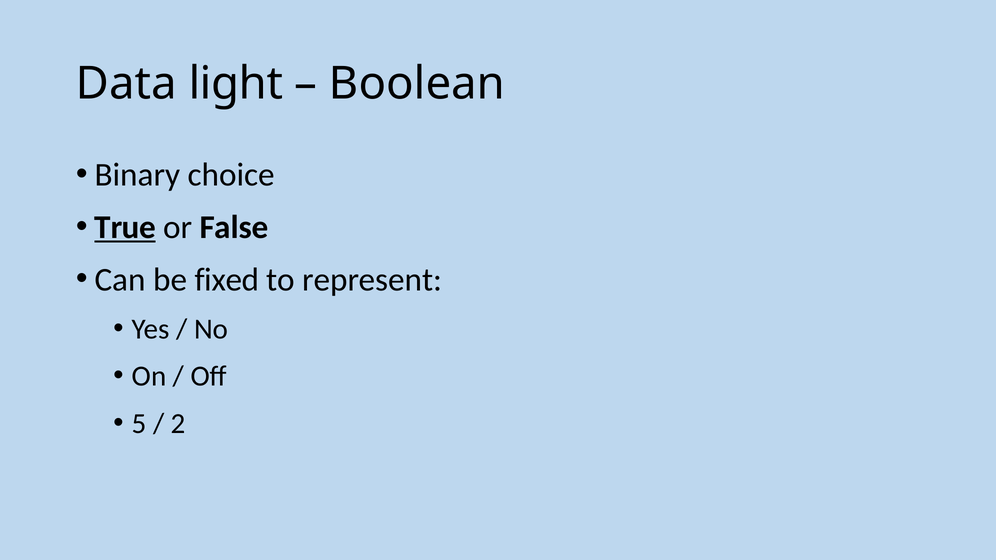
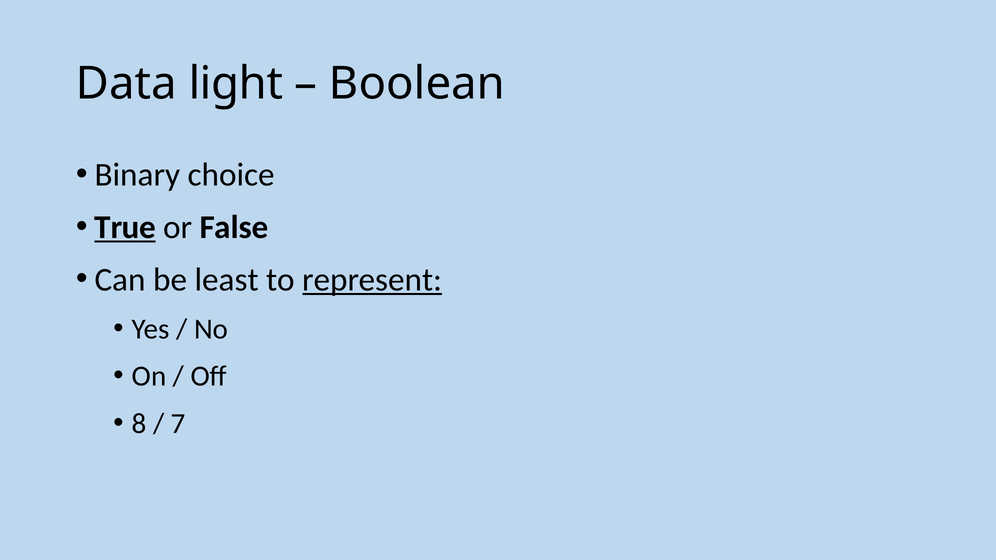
fixed: fixed -> least (227, 280)
represent underline: none -> present (372, 280)
5: 5 -> 8 (139, 424)
2: 2 -> 7 (178, 424)
